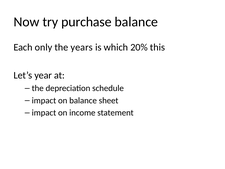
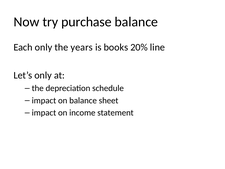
which: which -> books (116, 47)
this: this -> line (157, 47)
Let’s year: year -> only (43, 75)
